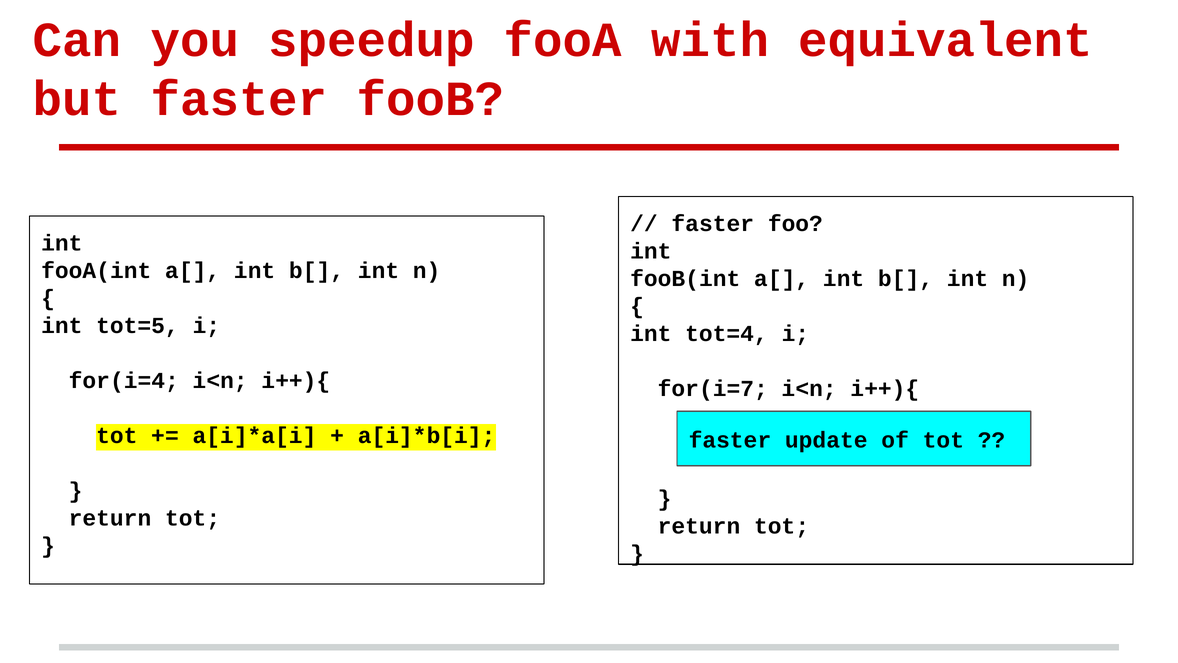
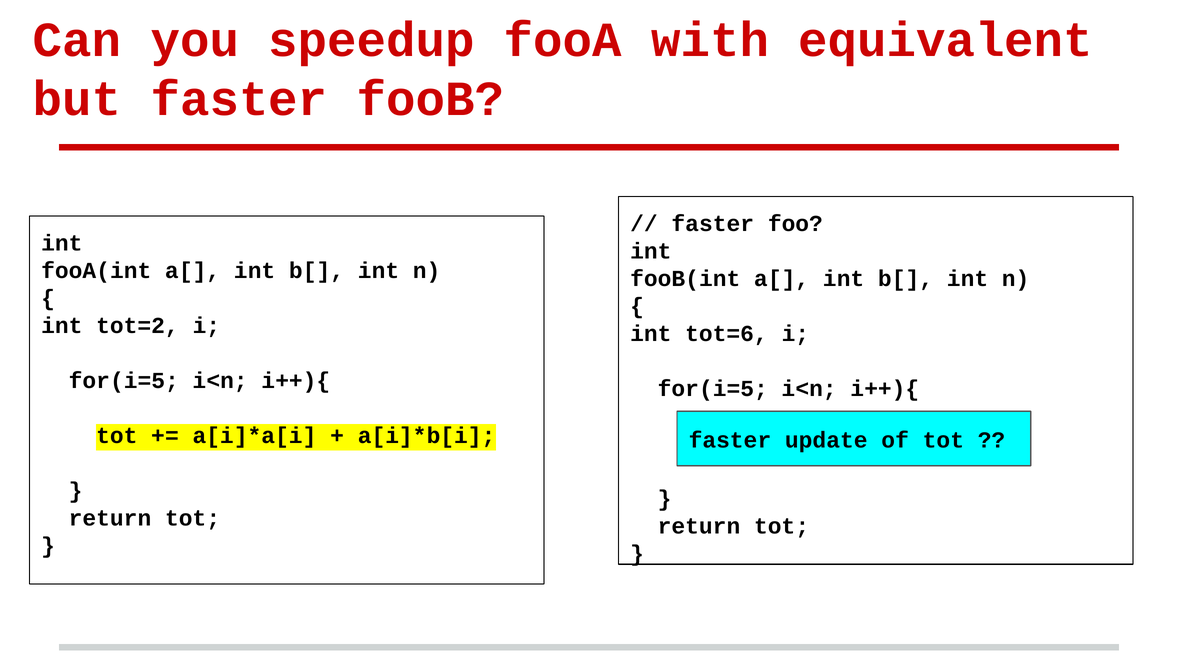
tot=5: tot=5 -> tot=2 (137, 326)
tot=4: tot=4 -> tot=6 (726, 333)
for(i=4: for(i=4 -> for(i=5 (124, 381)
for(i=7: for(i=7 -> for(i=5 (713, 388)
